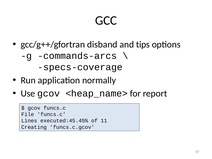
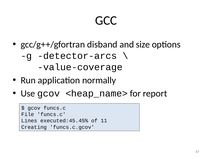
tips: tips -> size (143, 44)
commands-arcs: commands-arcs -> detector-arcs (77, 56)
specs-coverage: specs-coverage -> value-coverage (80, 67)
